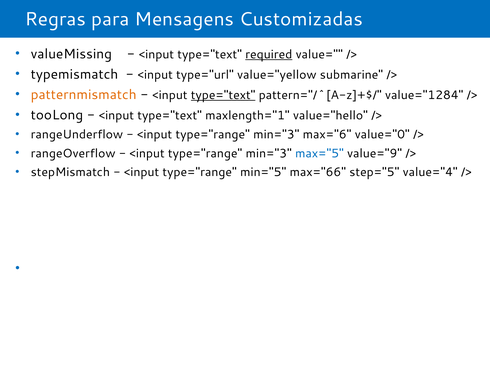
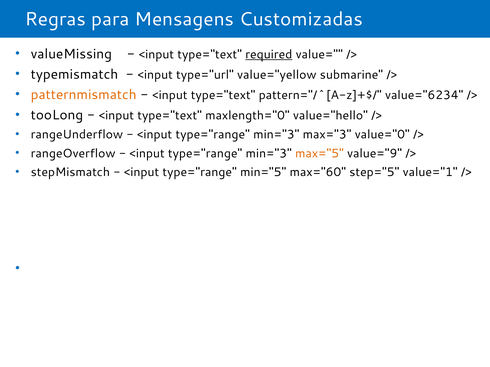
type="text underline: present -> none (223, 95)
value="1284: value="1284 -> value="6234 (424, 95)
maxlength="1: maxlength="1 -> maxlength="0 (247, 116)
max="6: max="6 -> max="3 (327, 135)
max="5 colour: blue -> orange (319, 154)
max="66: max="66 -> max="60 (318, 172)
value="4: value="4 -> value="1 (430, 172)
